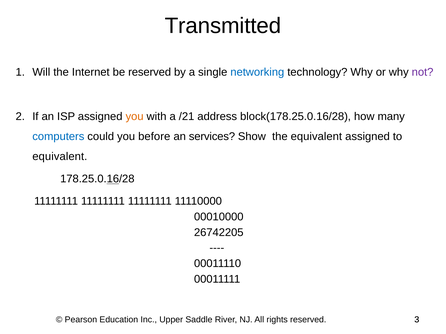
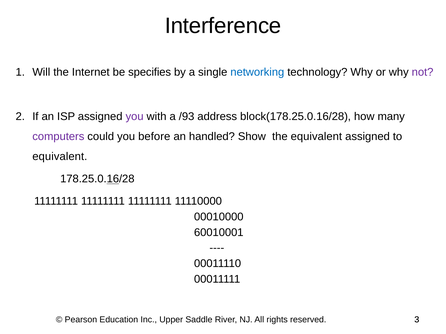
Transmitted: Transmitted -> Interference (223, 26)
be reserved: reserved -> specifies (150, 72)
you colour: orange -> purple (135, 117)
/21: /21 -> /93 (187, 117)
computers colour: blue -> purple (58, 137)
services: services -> handled (212, 137)
26742205: 26742205 -> 60010001 (219, 233)
